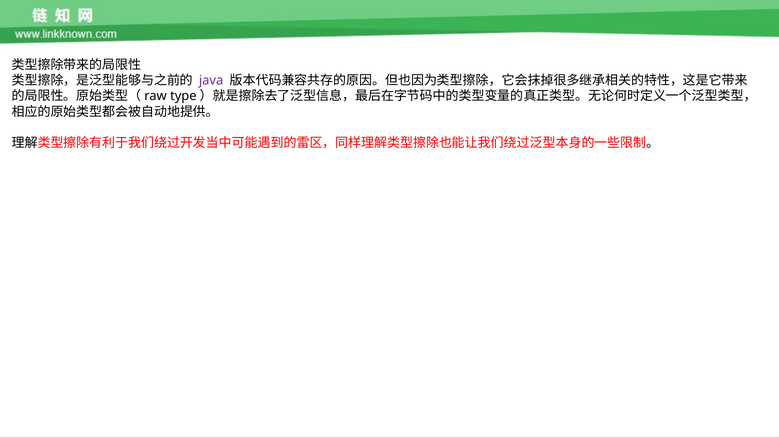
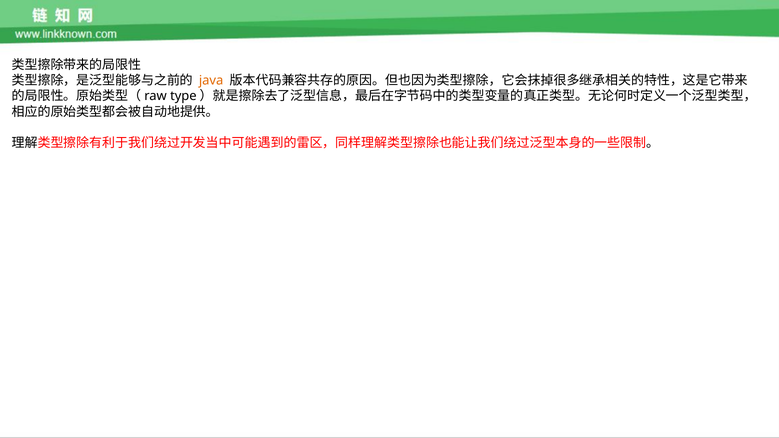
java colour: purple -> orange (211, 81)
